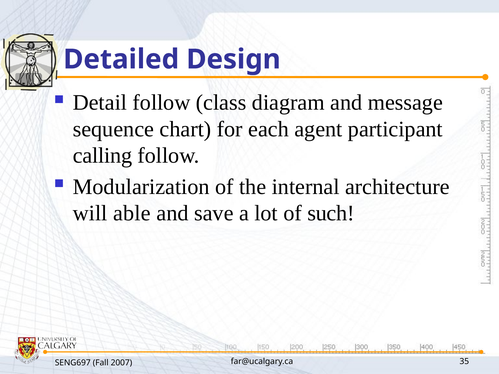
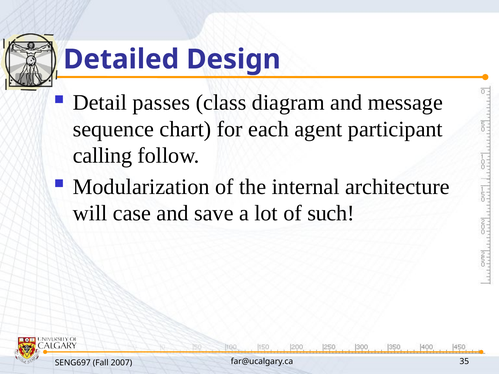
Detail follow: follow -> passes (161, 103)
able: able -> case (132, 213)
